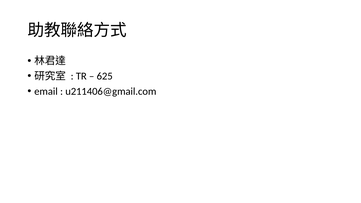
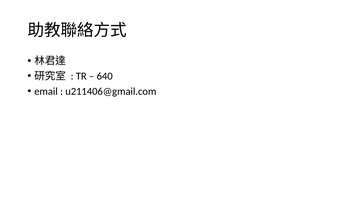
625: 625 -> 640 (105, 76)
